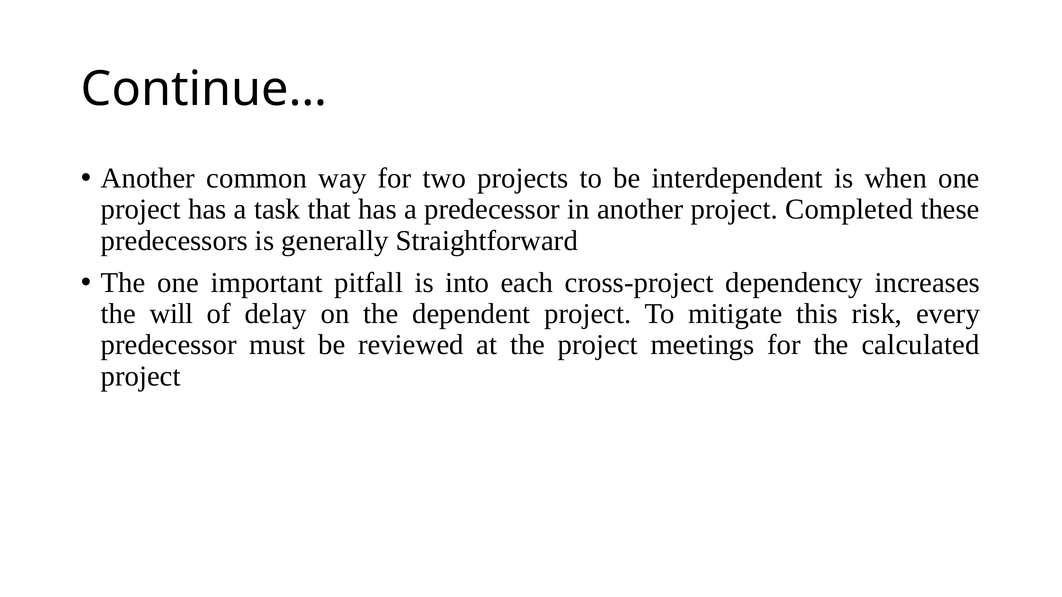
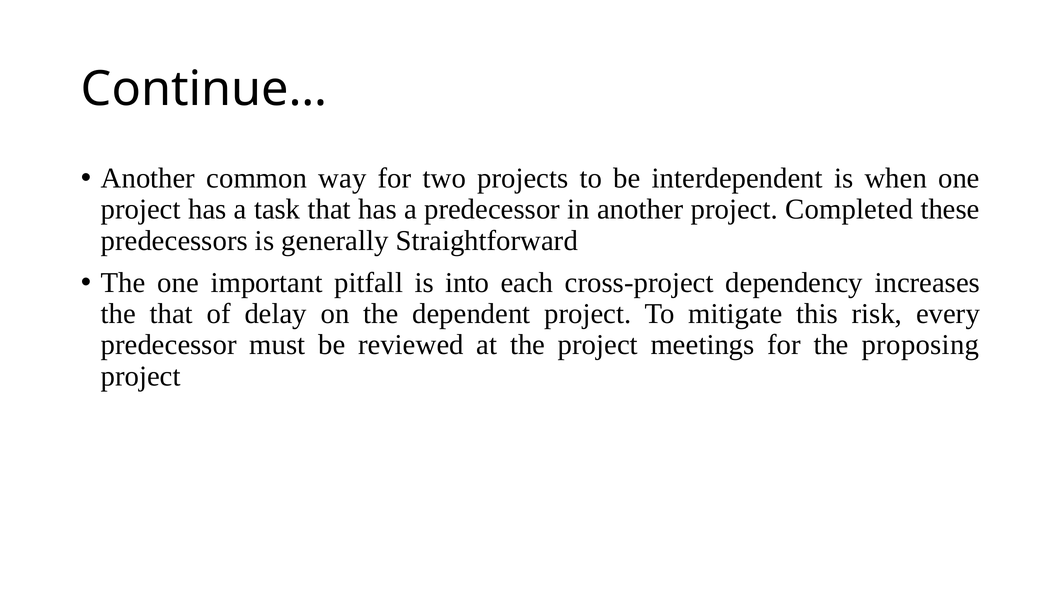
the will: will -> that (171, 314)
calculated: calculated -> proposing (920, 345)
